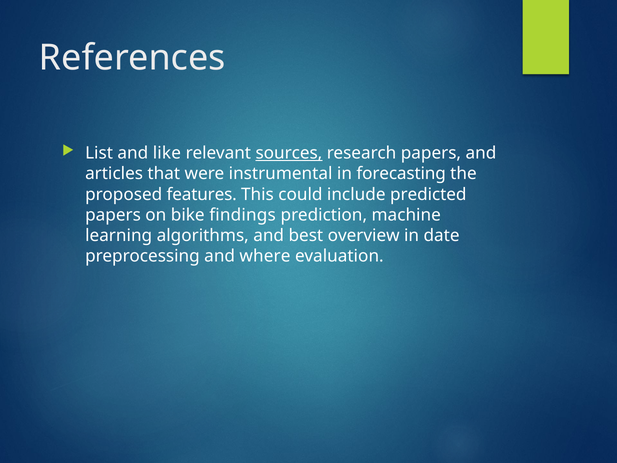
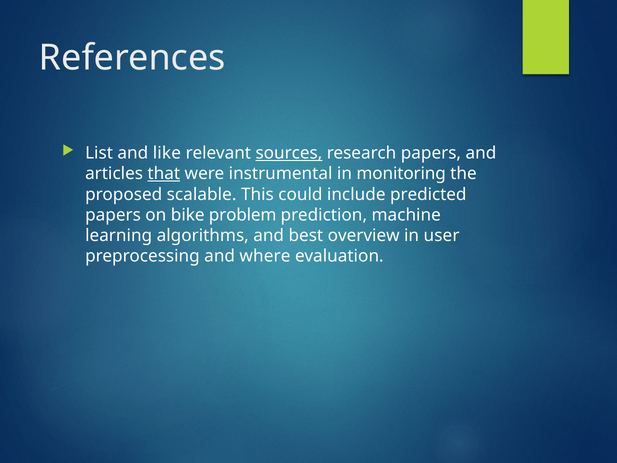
that underline: none -> present (164, 174)
forecasting: forecasting -> monitoring (401, 174)
features: features -> scalable (202, 194)
findings: findings -> problem (243, 215)
date: date -> user (442, 235)
